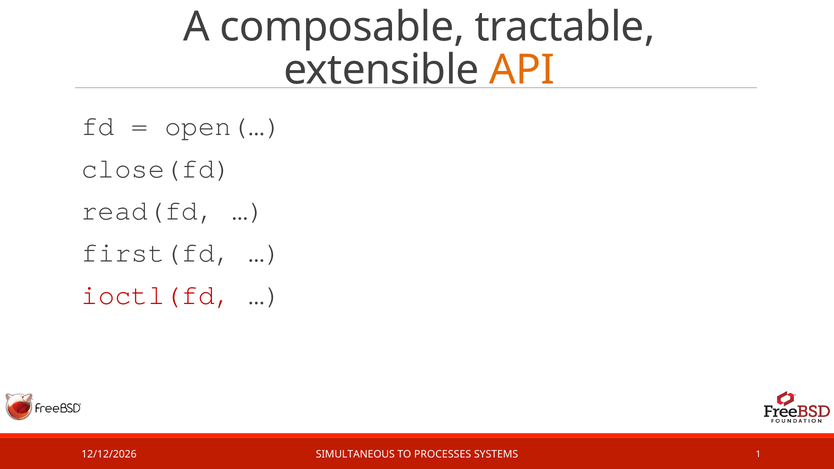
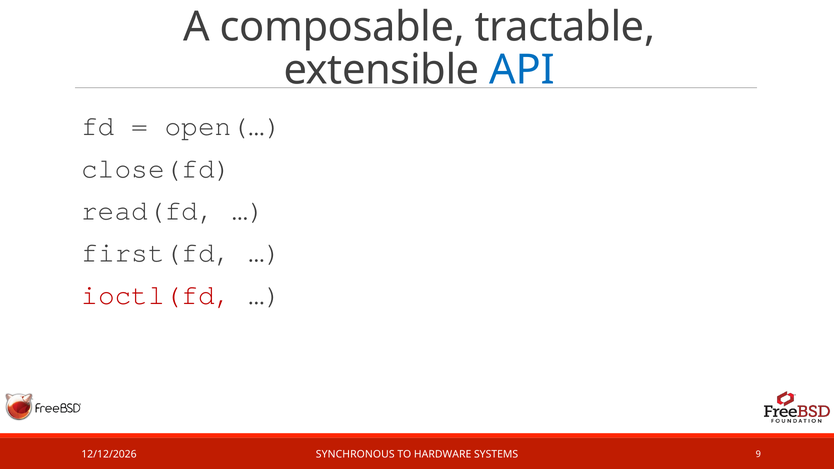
API colour: orange -> blue (522, 70)
SIMULTANEOUS: SIMULTANEOUS -> SYNCHRONOUS (355, 454)
PROCESSES: PROCESSES -> HARDWARE (443, 454)
1: 1 -> 9 (758, 454)
